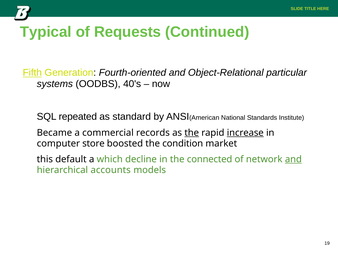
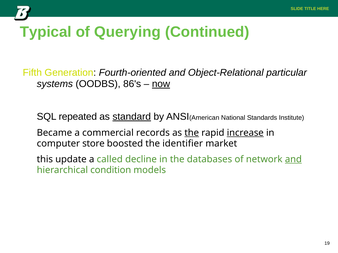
Requests: Requests -> Querying (128, 32)
Fifth underline: present -> none (32, 73)
40's: 40's -> 86's (132, 84)
now underline: none -> present (161, 84)
standard underline: none -> present (132, 117)
condition: condition -> identifier (183, 144)
default: default -> update (71, 160)
which: which -> called (110, 160)
connected: connected -> databases (210, 160)
accounts: accounts -> condition (111, 170)
